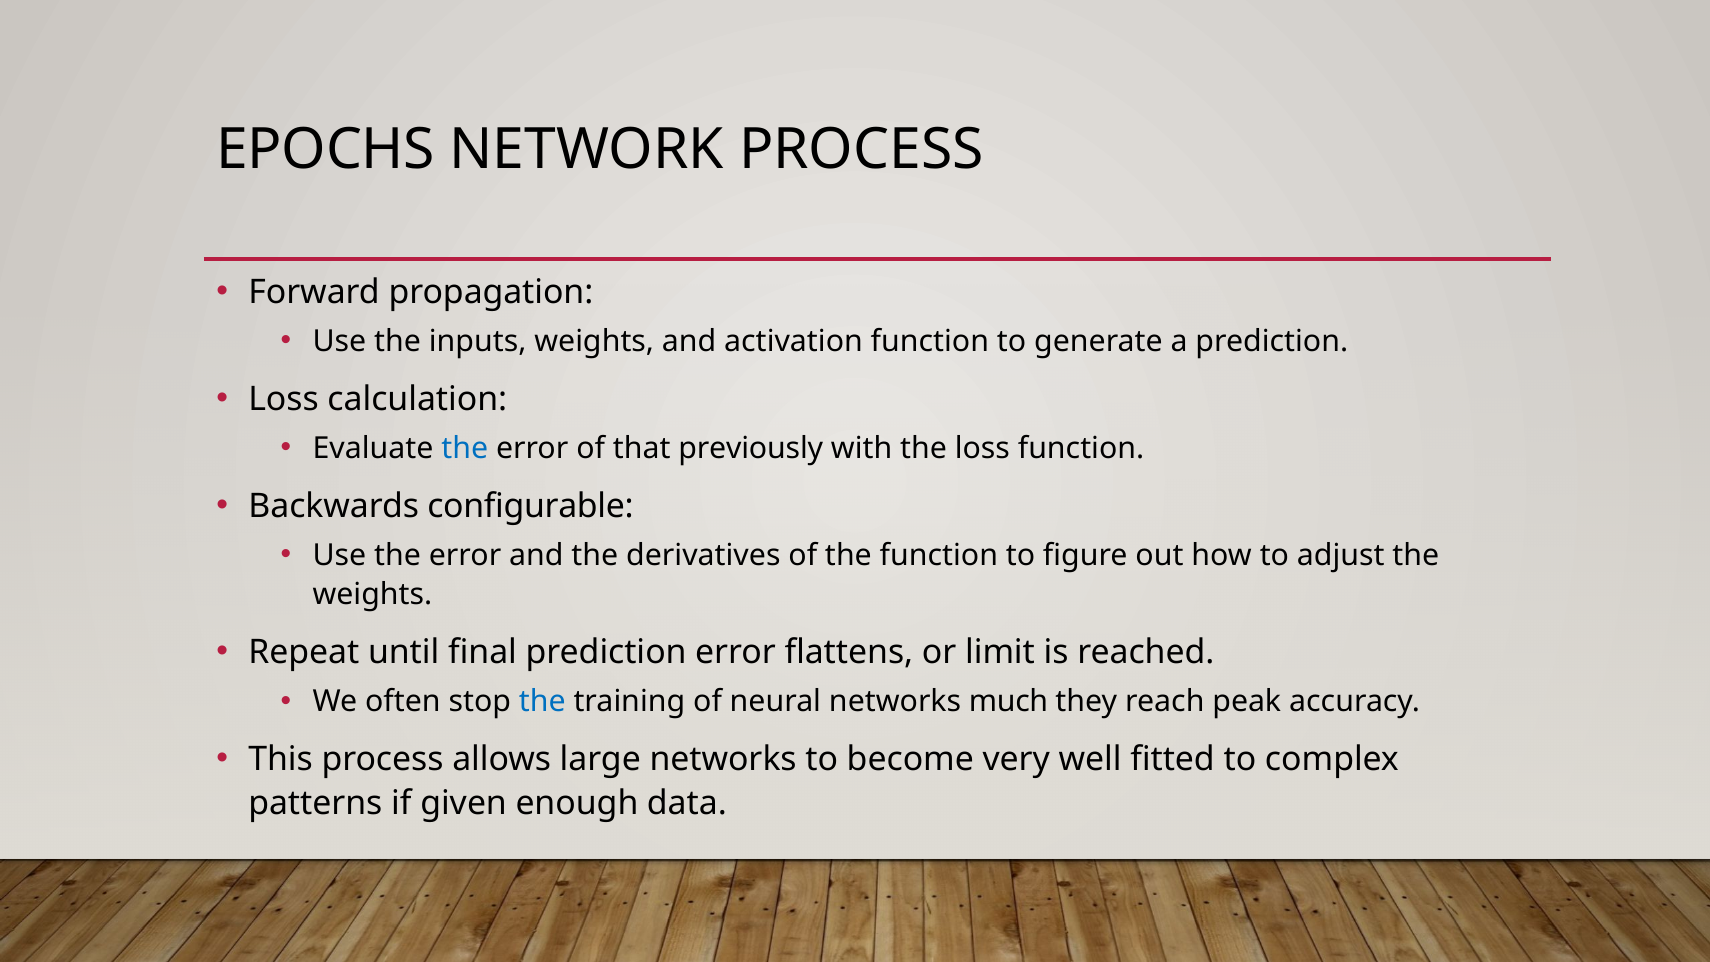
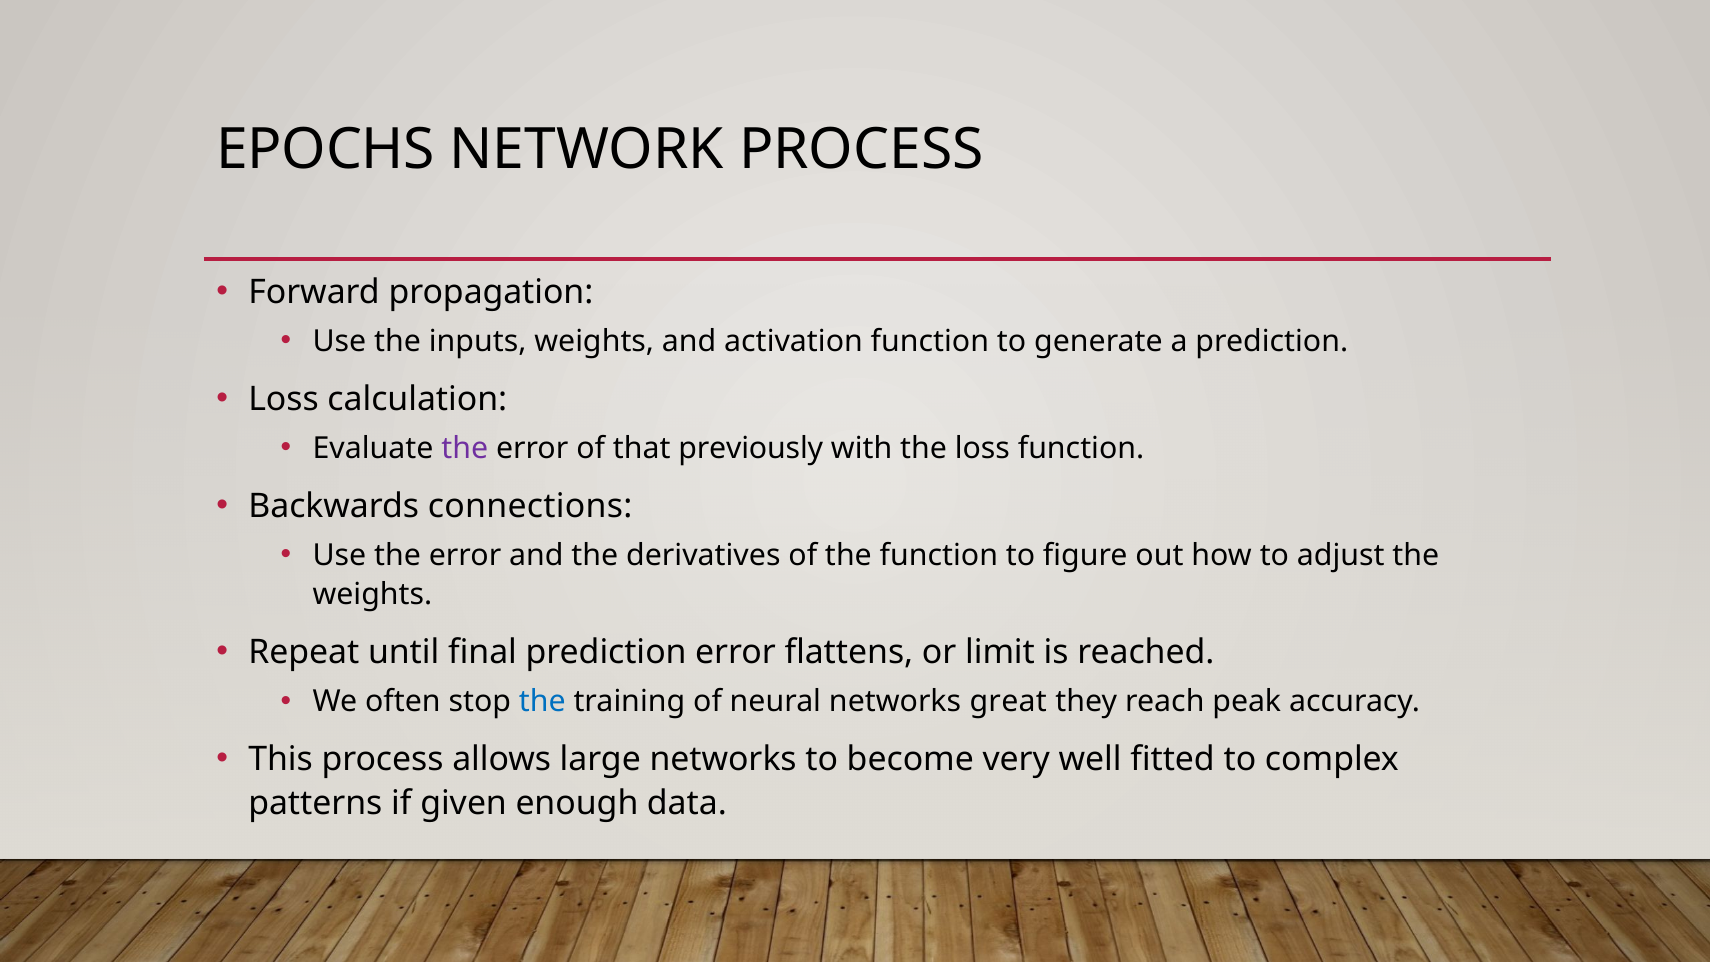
the colour: blue -> purple (465, 448)
configurable: configurable -> connections (530, 506)
much: much -> great (1008, 702)
